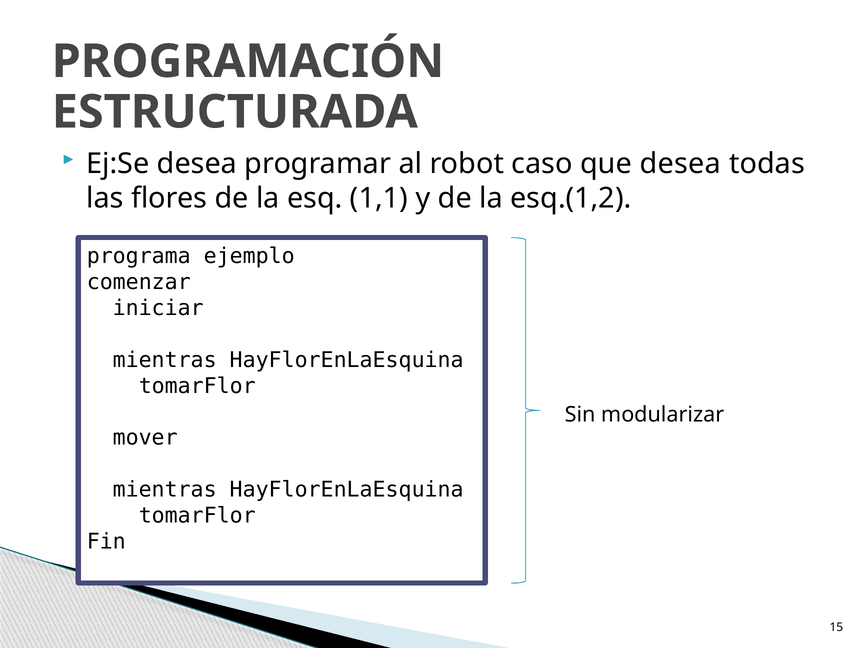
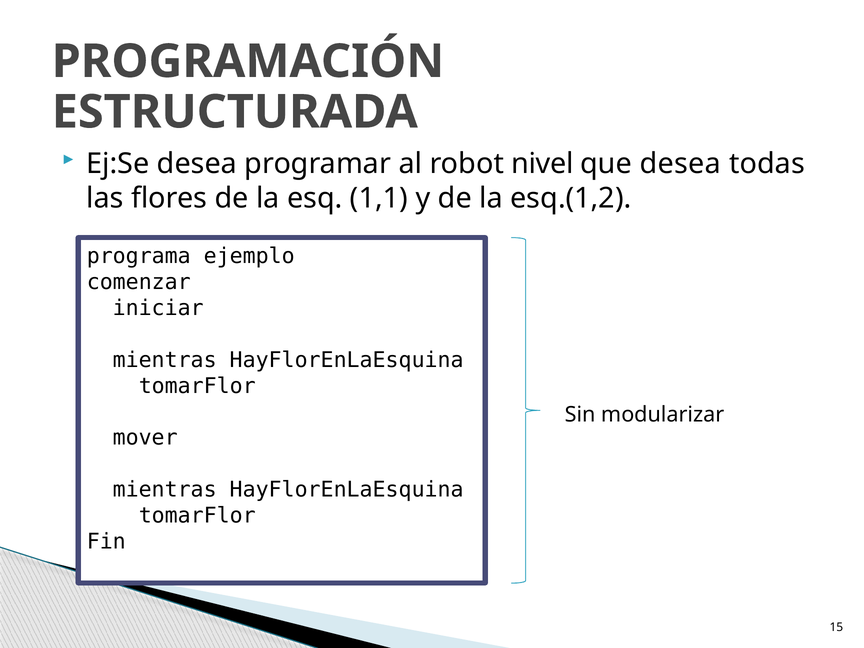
caso: caso -> nivel (542, 164)
